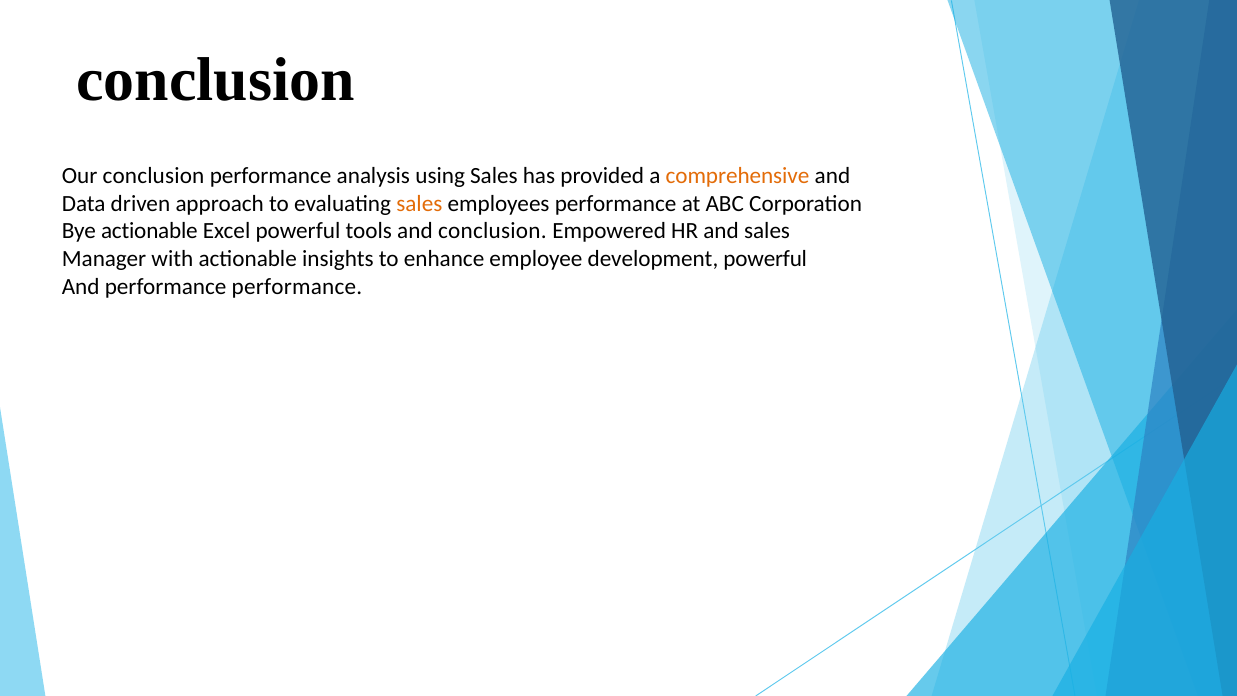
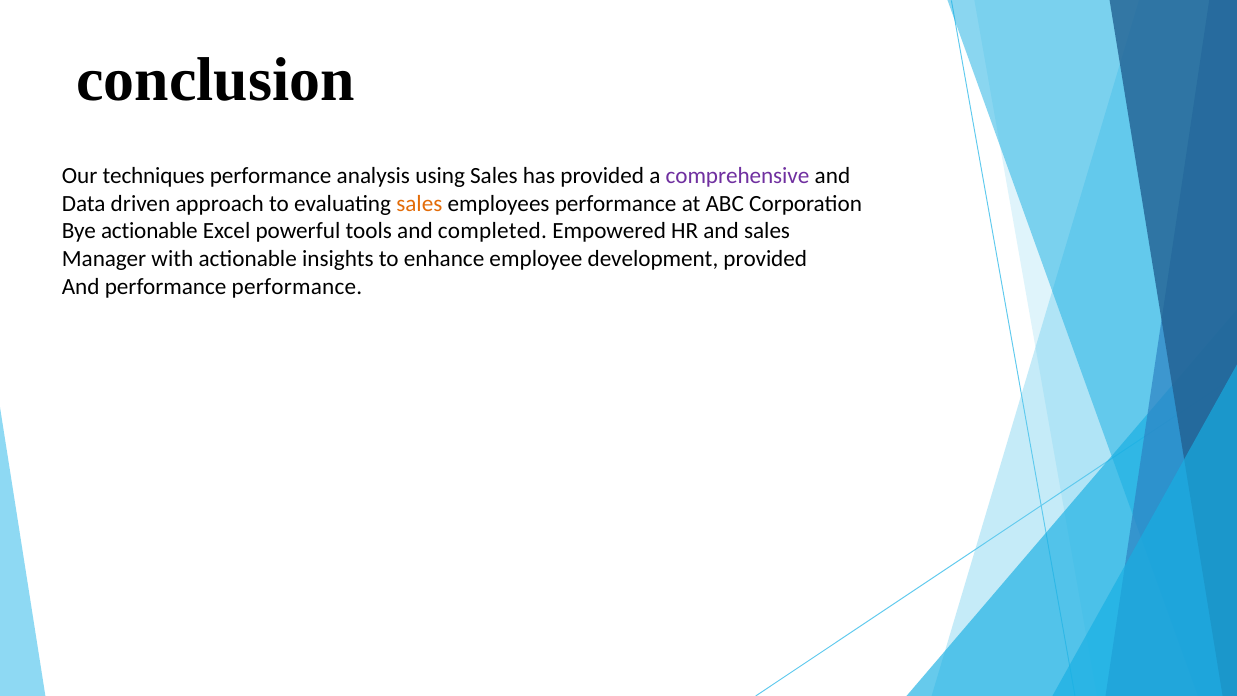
Our conclusion: conclusion -> techniques (154, 176)
comprehensive colour: orange -> purple (738, 176)
and conclusion: conclusion -> completed (492, 231)
development powerful: powerful -> provided (765, 259)
